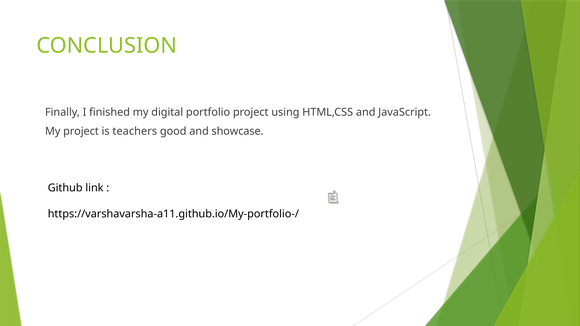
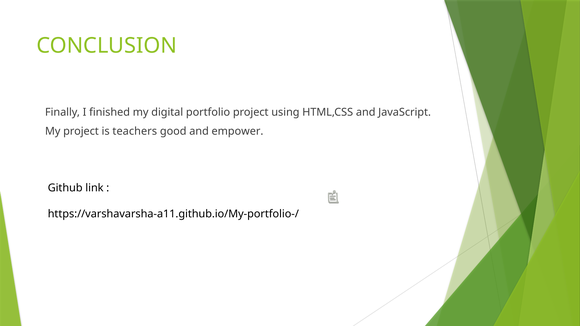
showcase: showcase -> empower (237, 131)
